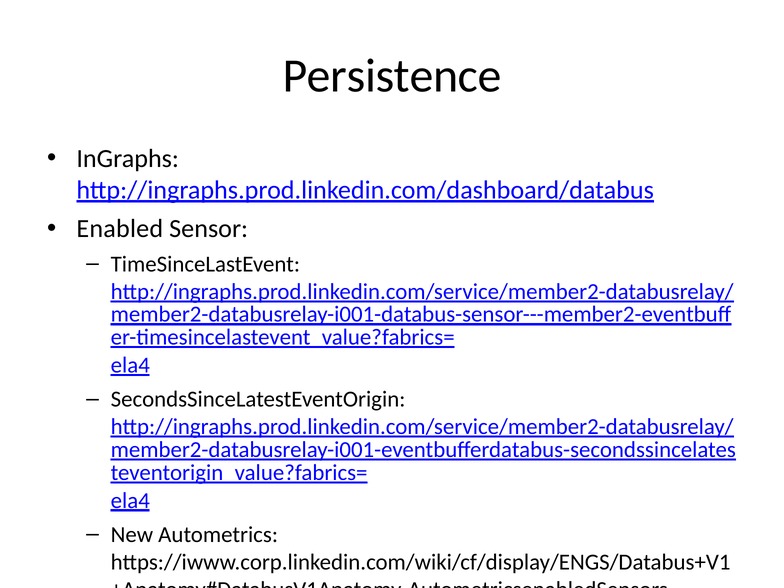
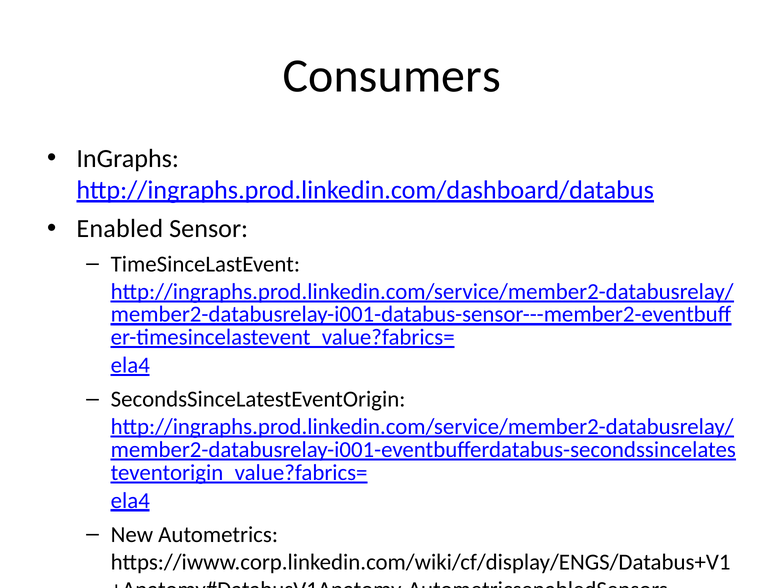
Persistence: Persistence -> Consumers (392, 76)
